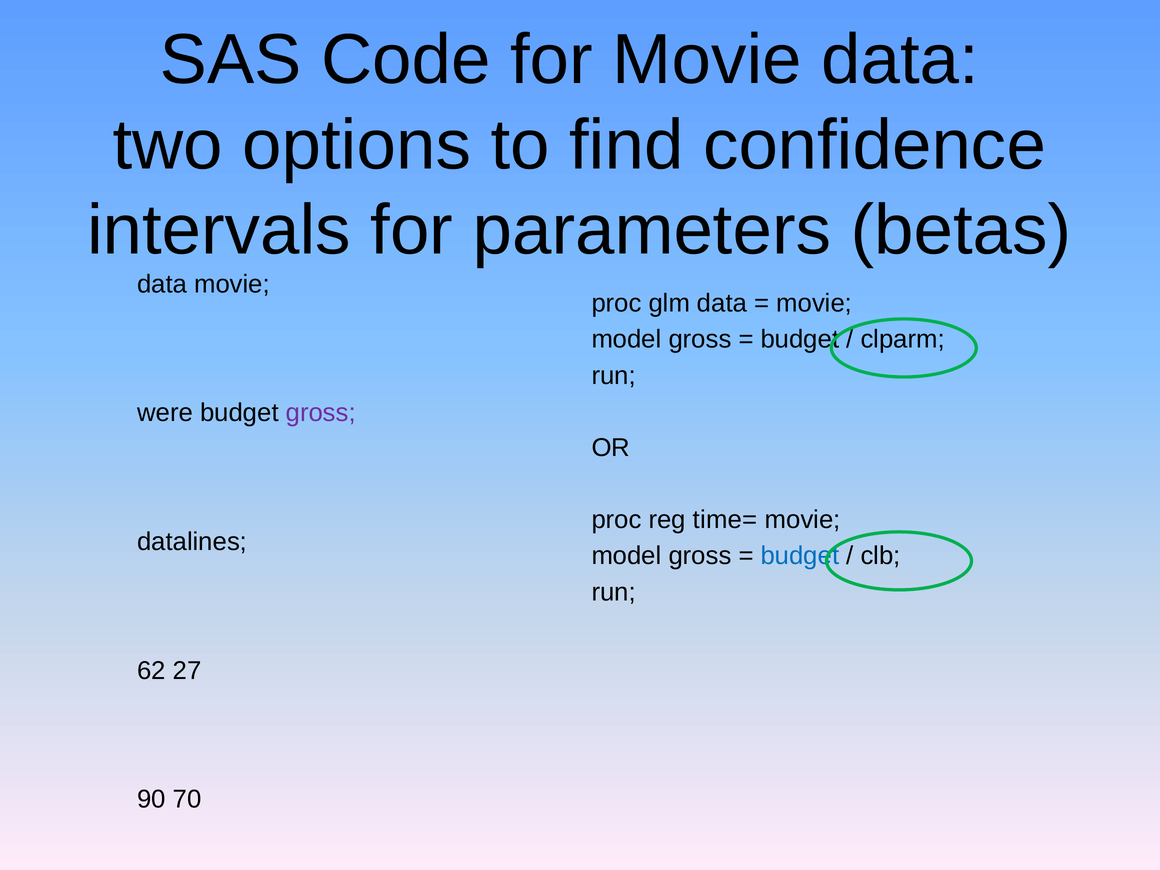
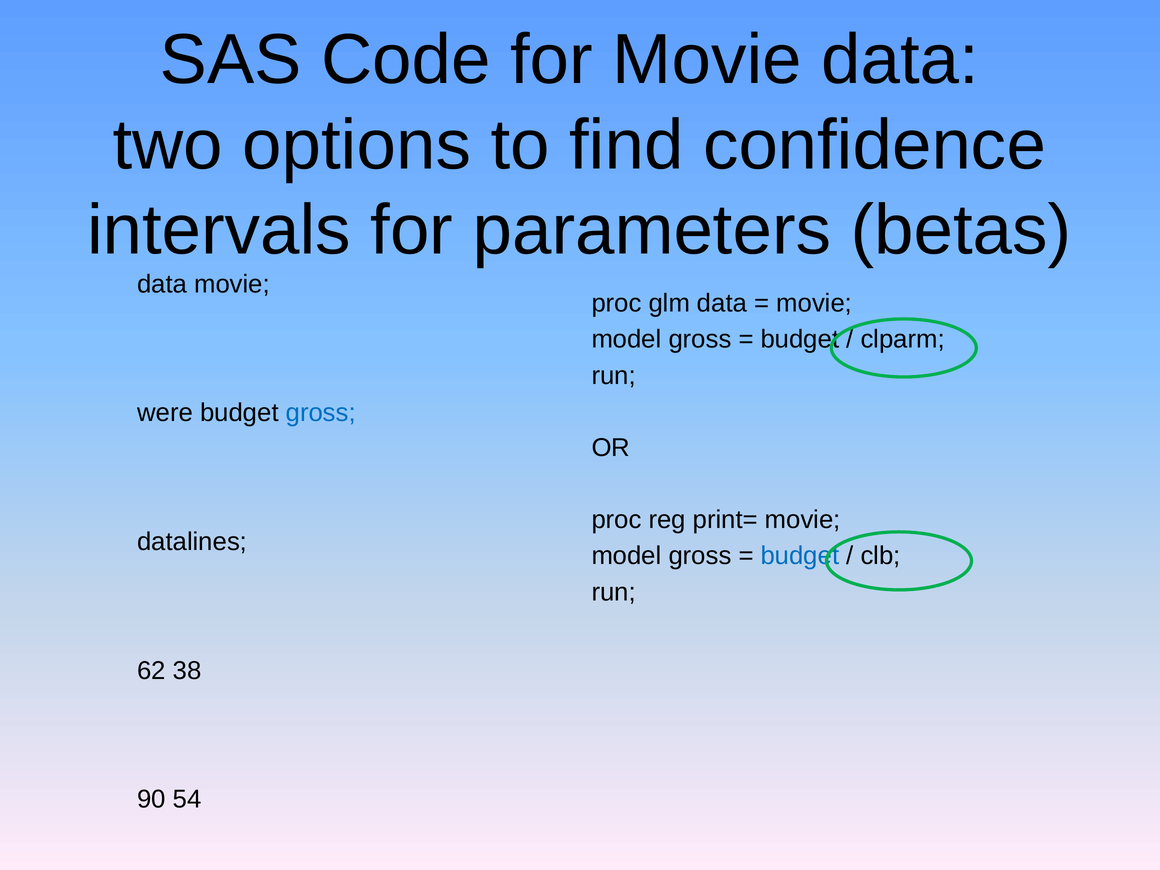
gross colour: purple -> blue (321, 413)
time=: time= -> print= (725, 520)
27: 27 -> 38 (187, 671)
70: 70 -> 54 (187, 799)
